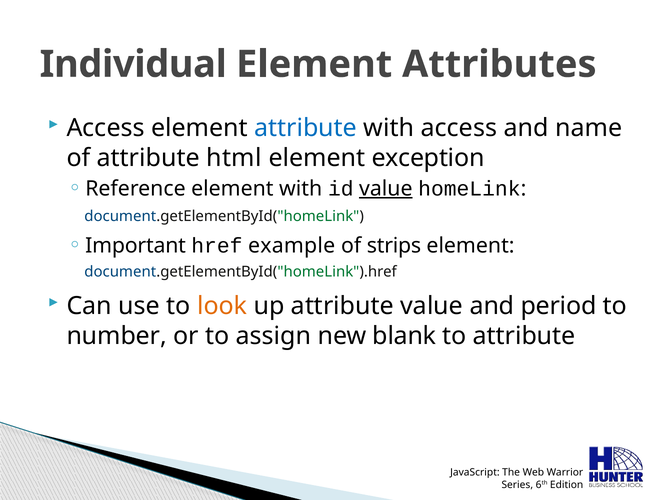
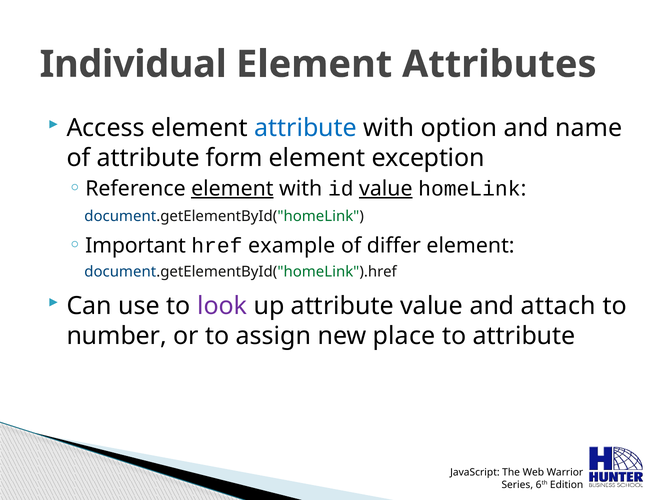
with access: access -> option (459, 128)
html: html -> form (234, 158)
element underline: none -> present (232, 189)
strips: strips -> differ (394, 246)
look colour: orange -> purple (222, 306)
period: period -> attach (558, 306)
blank: blank -> place (404, 336)
